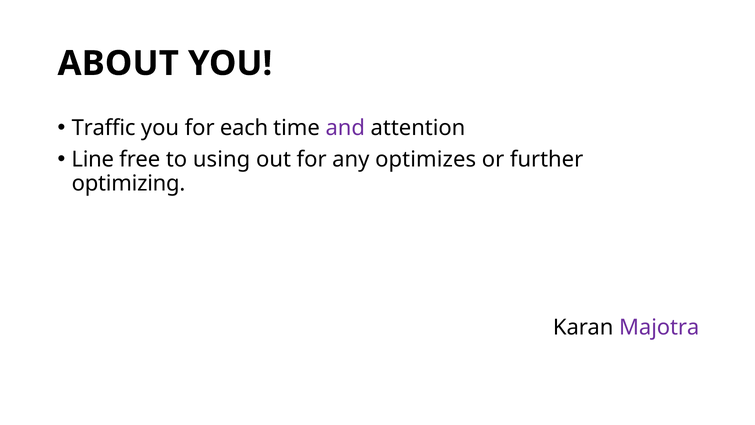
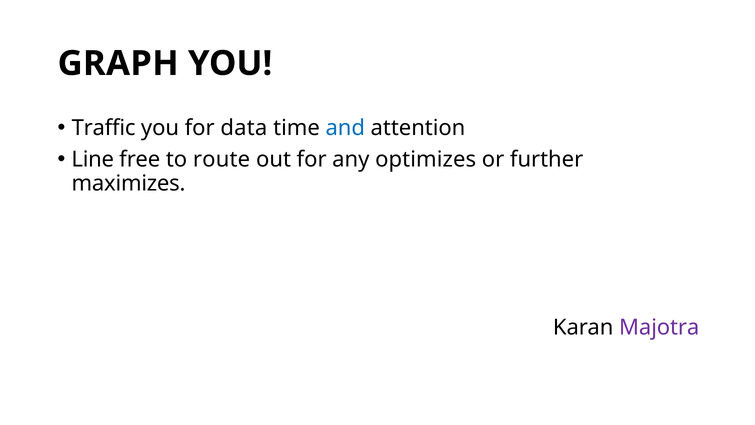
ABOUT: ABOUT -> GRAPH (118, 63)
each: each -> data (244, 128)
and colour: purple -> blue (345, 128)
using: using -> route (222, 159)
optimizing: optimizing -> maximizes (129, 183)
